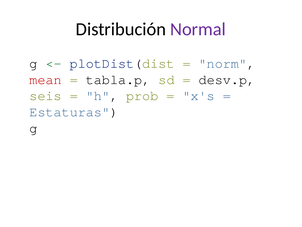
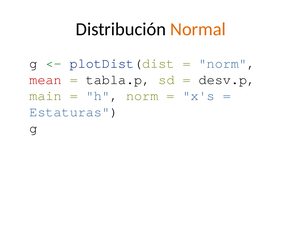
Normal colour: purple -> orange (198, 29)
seis: seis -> main (46, 96)
h prob: prob -> norm (142, 96)
